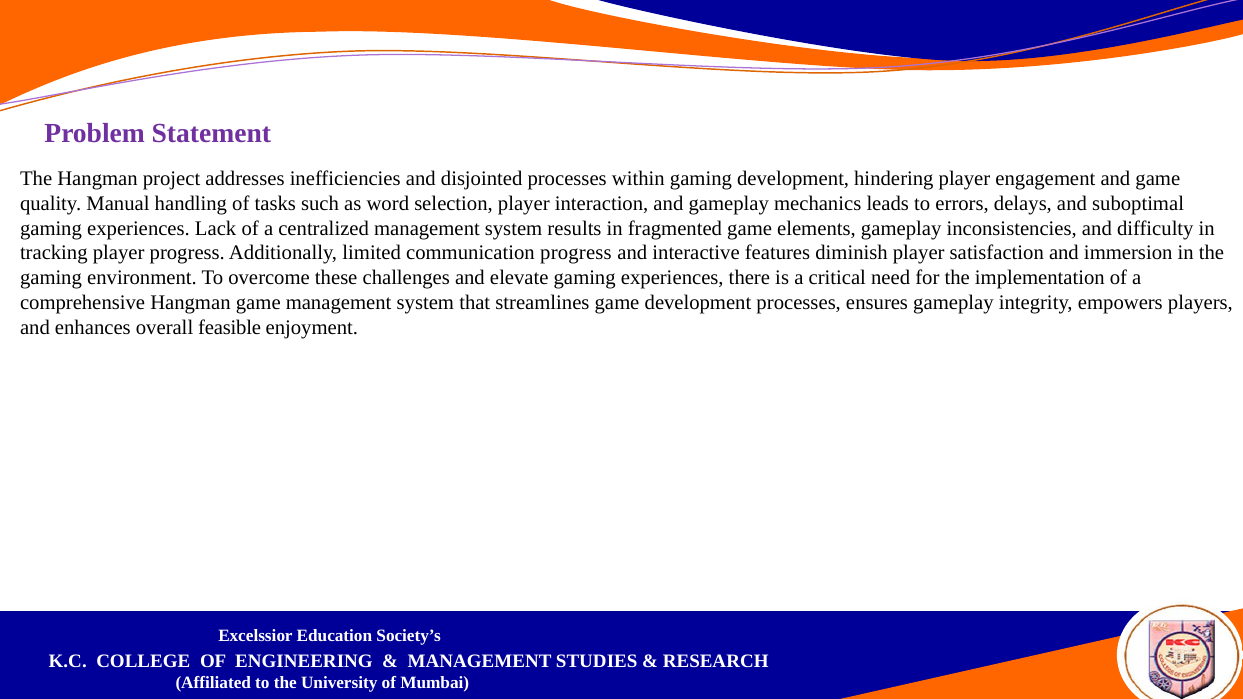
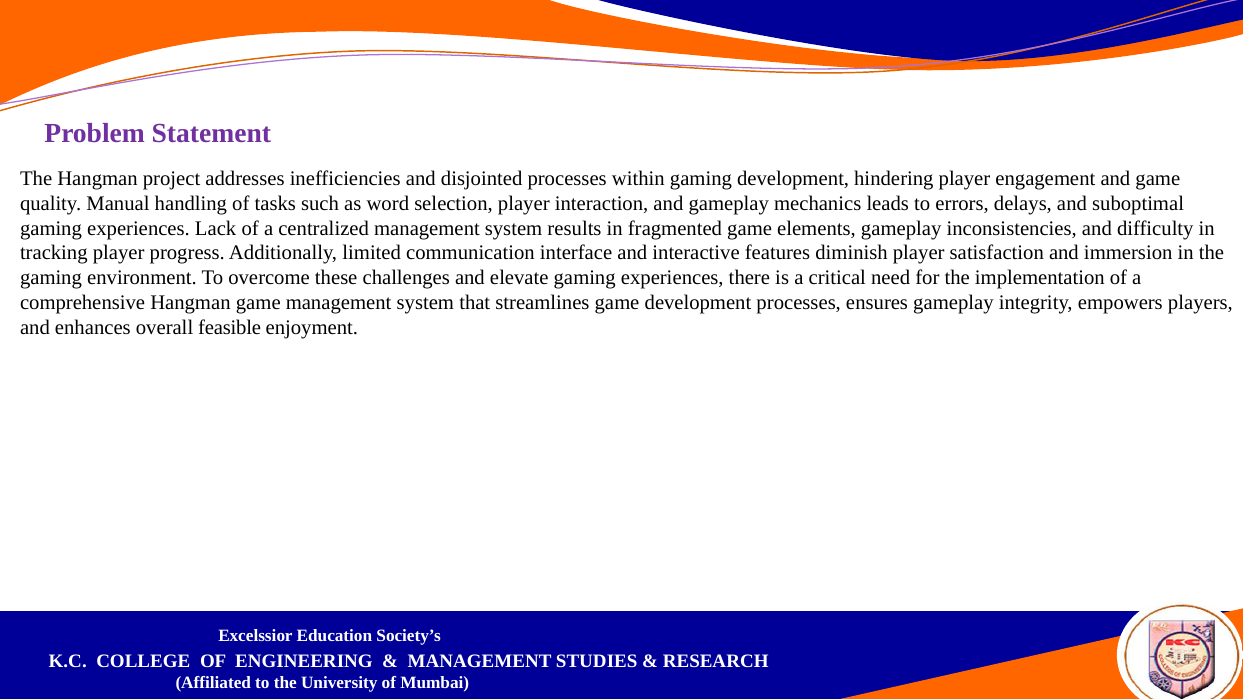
communication progress: progress -> interface (576, 253)
